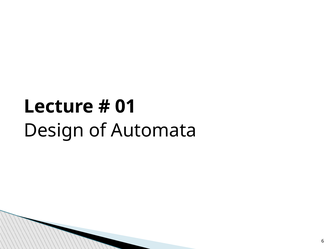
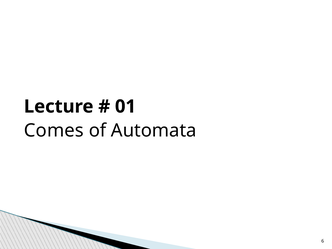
Design: Design -> Comes (54, 130)
